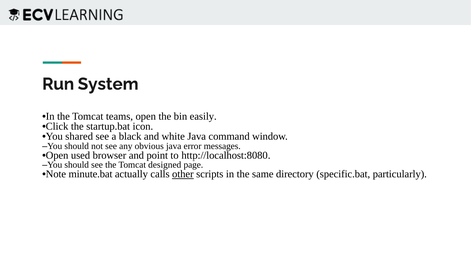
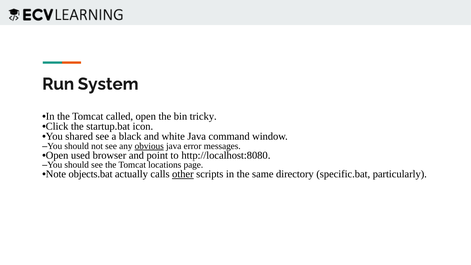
teams: teams -> called (120, 116)
easily: easily -> tricky (203, 116)
obvious underline: none -> present (149, 146)
designed: designed -> locations (165, 165)
minute.bat: minute.bat -> objects.bat (91, 174)
